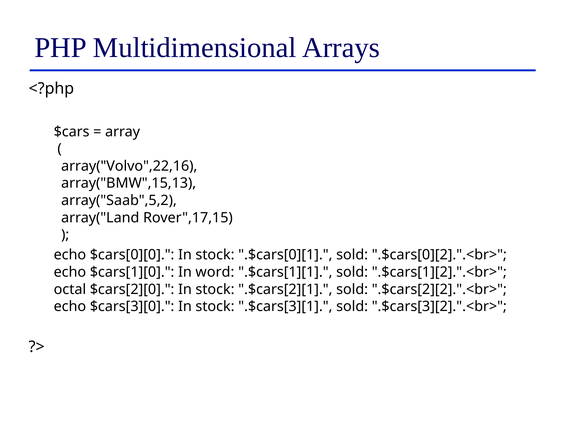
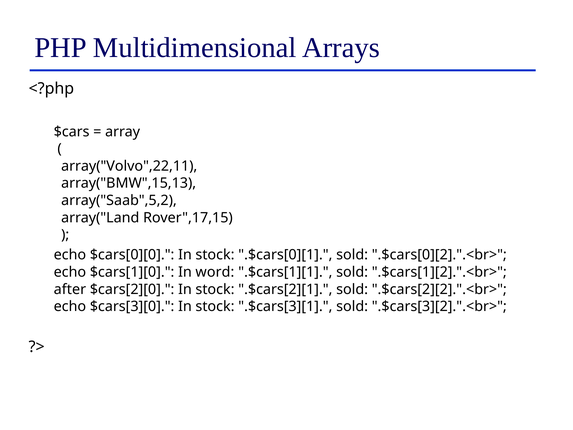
array("Volvo",22,16: array("Volvo",22,16 -> array("Volvo",22,11 (129, 166)
octal: octal -> after (70, 289)
